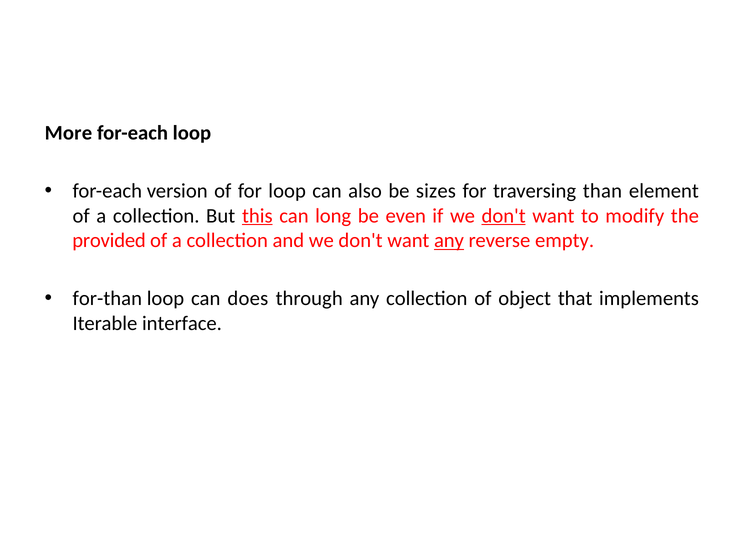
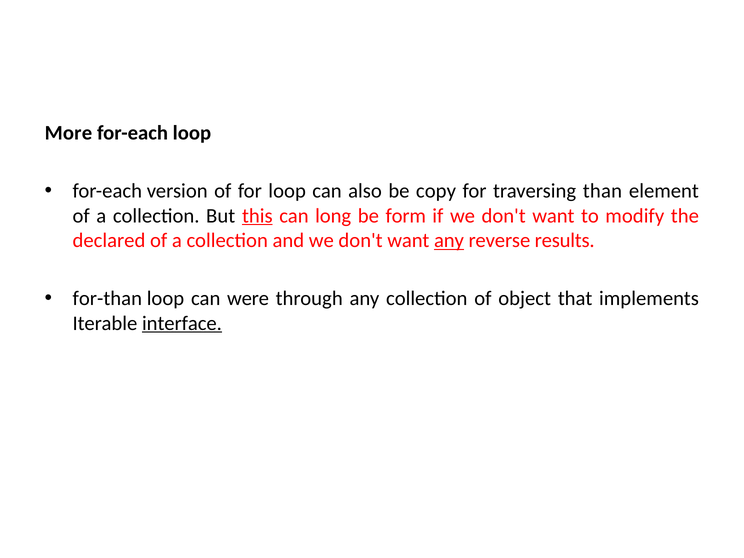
sizes: sizes -> copy (436, 191)
even: even -> form (406, 216)
don't underline: present -> none (504, 216)
provided: provided -> declared (109, 241)
empty: empty -> results (565, 241)
does: does -> were (248, 298)
interface underline: none -> present (182, 323)
